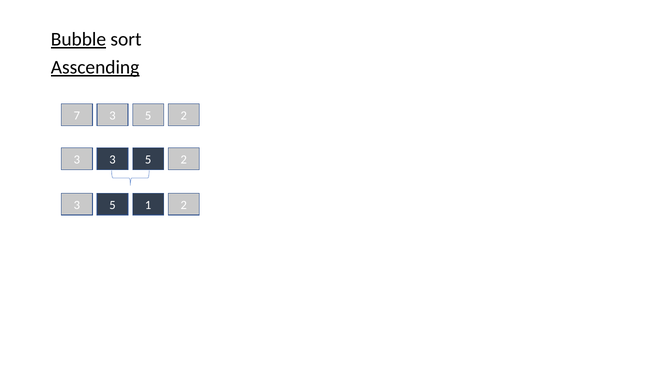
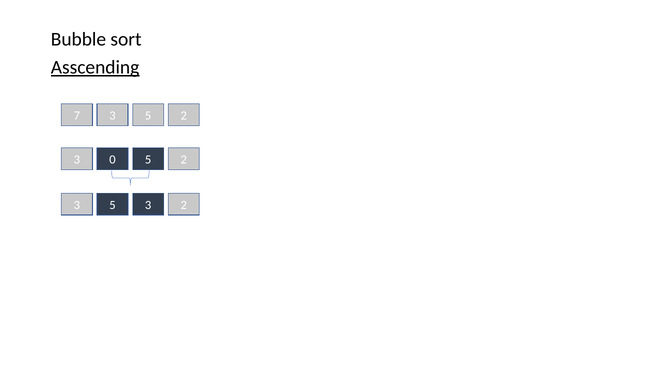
Bubble underline: present -> none (78, 39)
3 3: 3 -> 0 (113, 160)
5 1: 1 -> 3 (148, 205)
